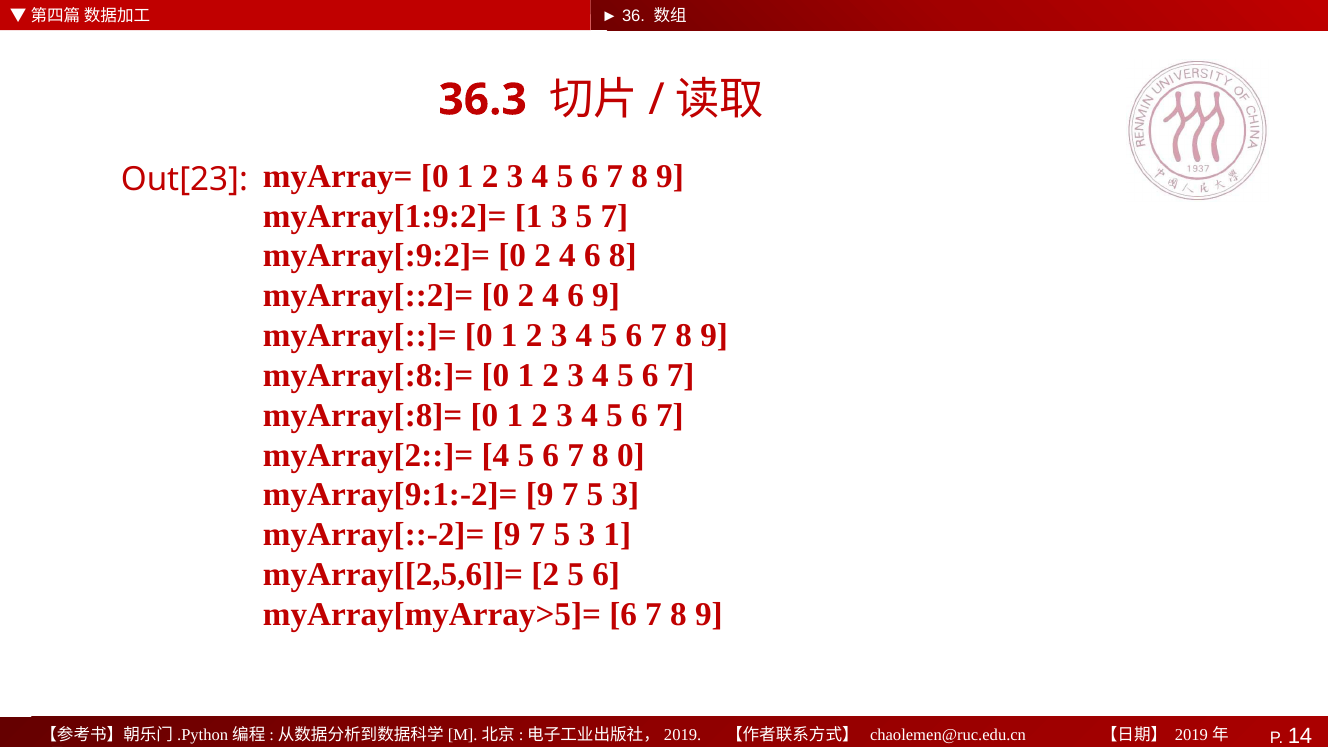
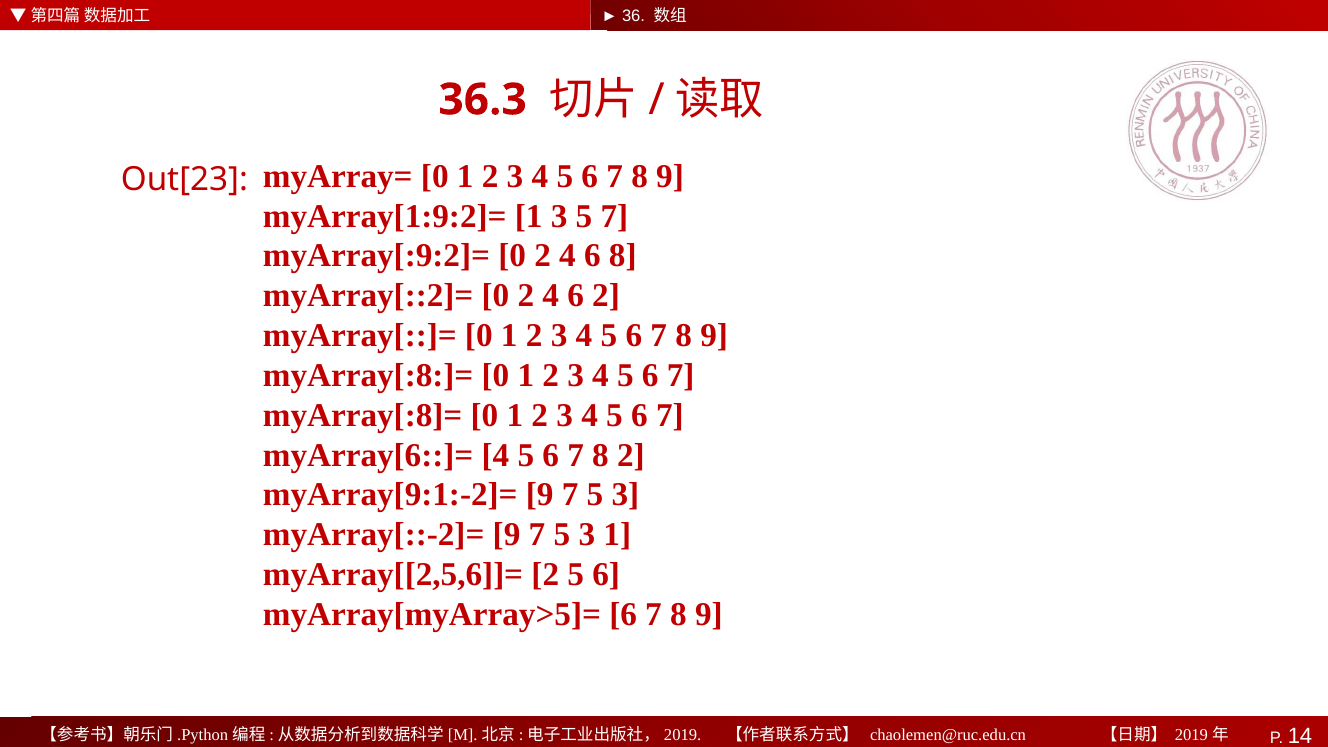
6 9: 9 -> 2 (606, 296)
myArray[2::]=: myArray[2::]= -> myArray[6::]= (368, 455)
8 0: 0 -> 2 (631, 455)
